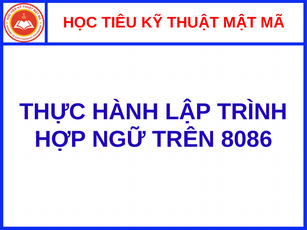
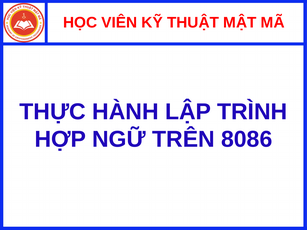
TIÊU: TIÊU -> VIÊN (119, 23)
